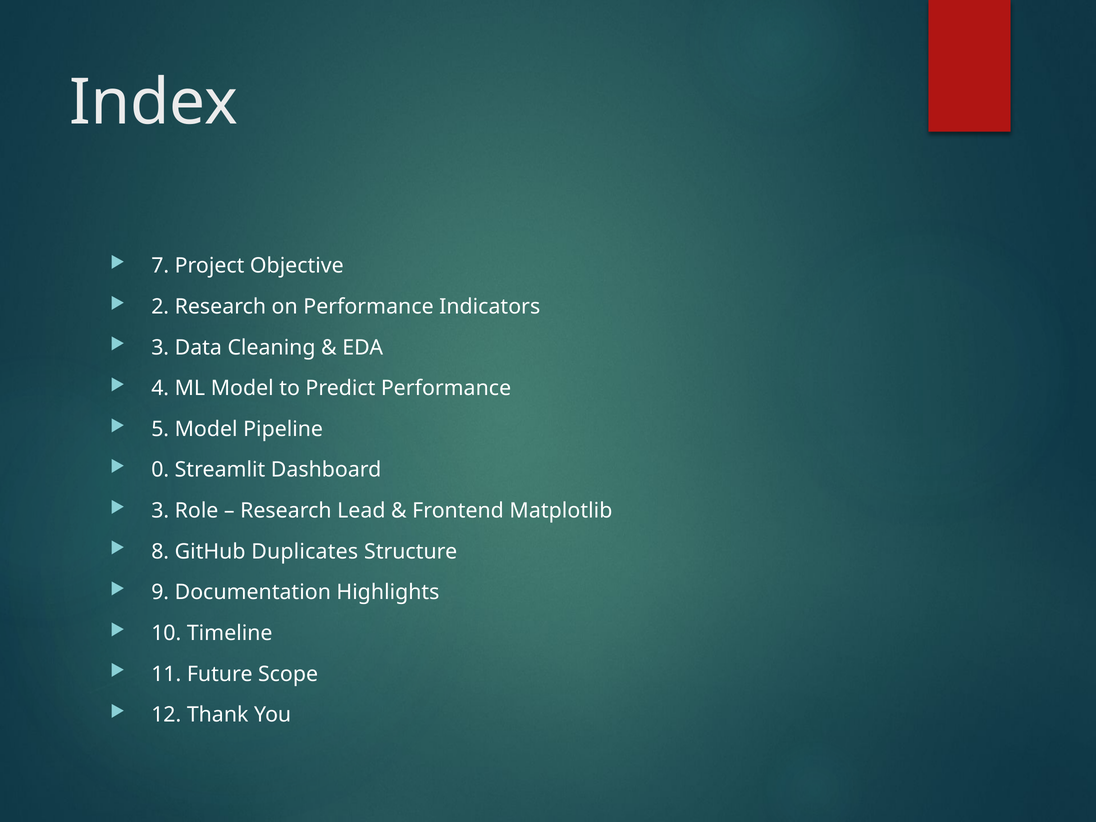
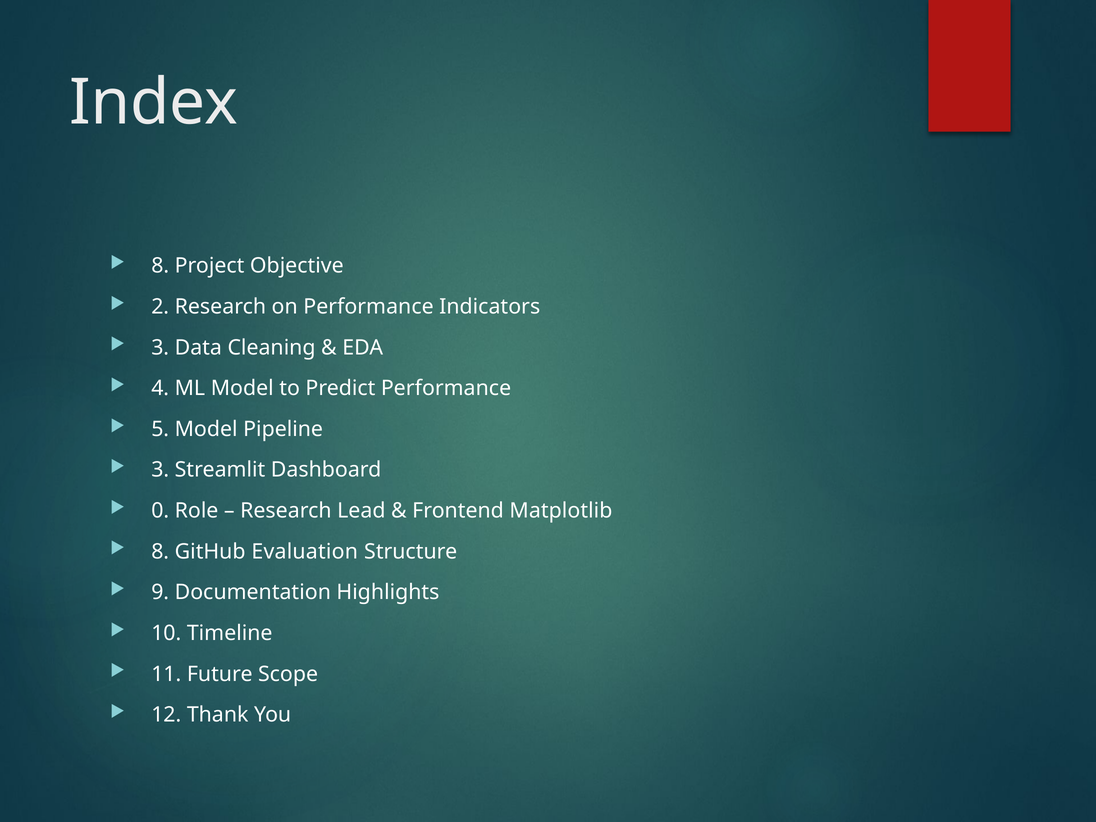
7: 7 -> 8 (160, 266)
0: 0 -> 3 (160, 470)
3: 3 -> 0 (160, 511)
Duplicates: Duplicates -> Evaluation (305, 552)
